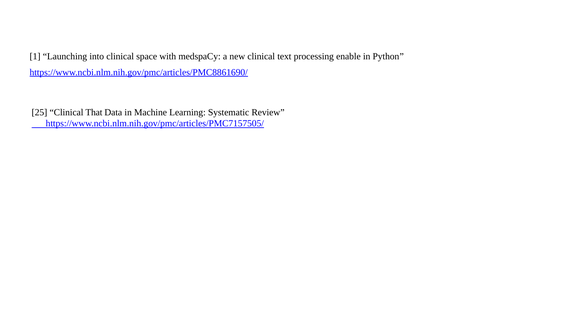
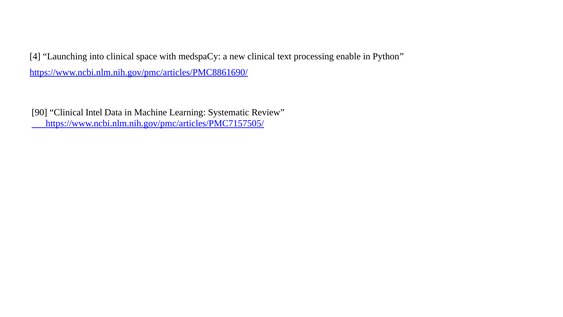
1: 1 -> 4 (35, 56)
25: 25 -> 90 (39, 112)
That: That -> Intel (94, 112)
